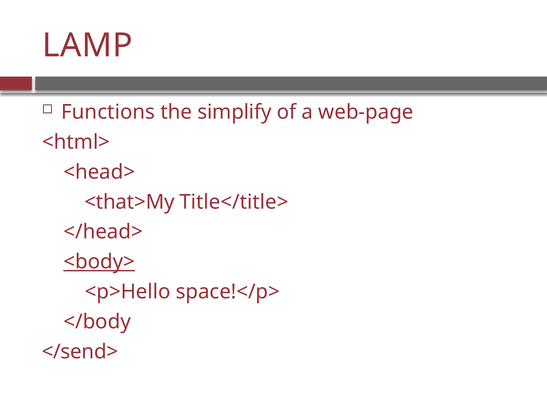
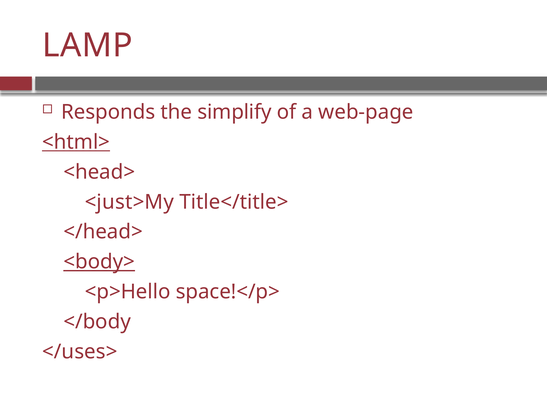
Functions: Functions -> Responds (108, 112)
<html> underline: none -> present (76, 142)
<that>My: <that>My -> <just>My (129, 202)
</send>: </send> -> </uses> (80, 352)
